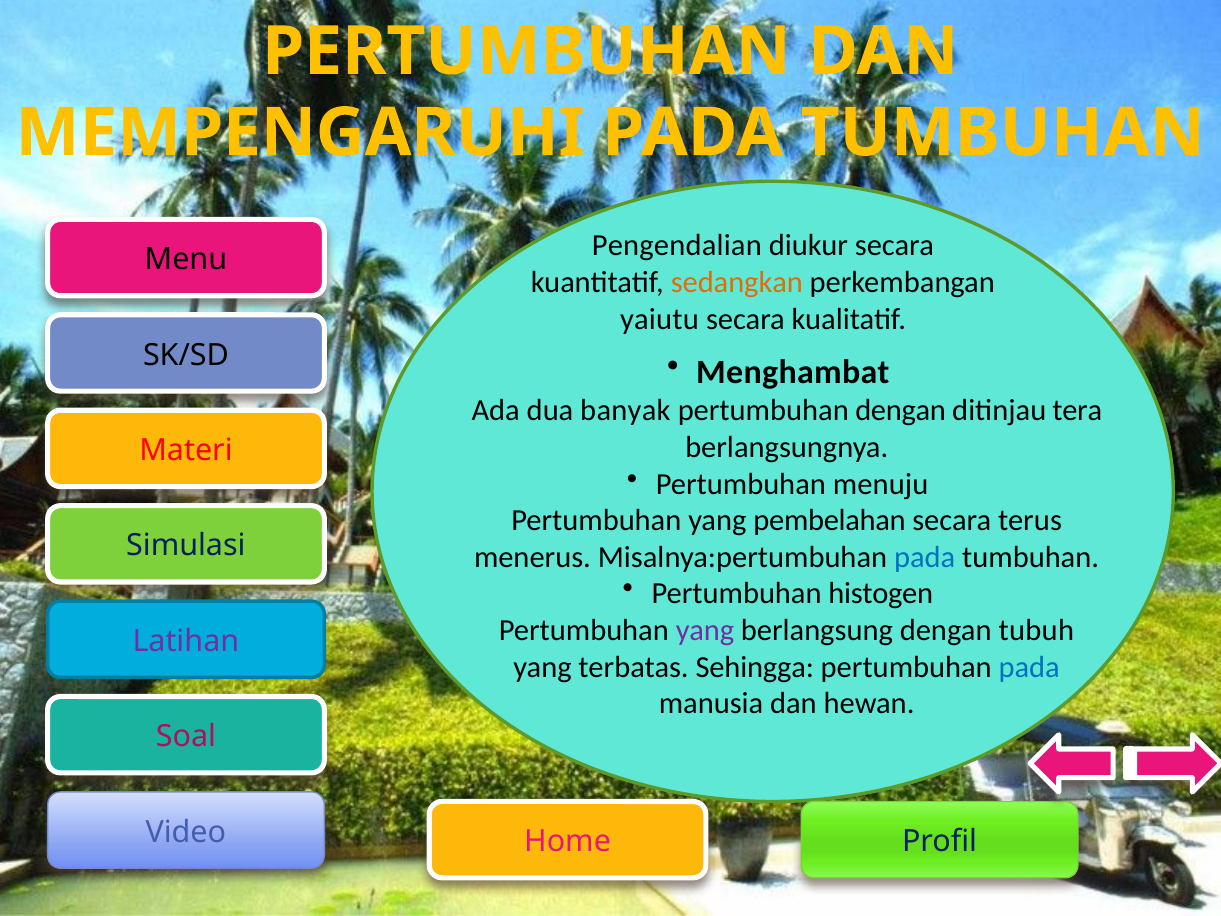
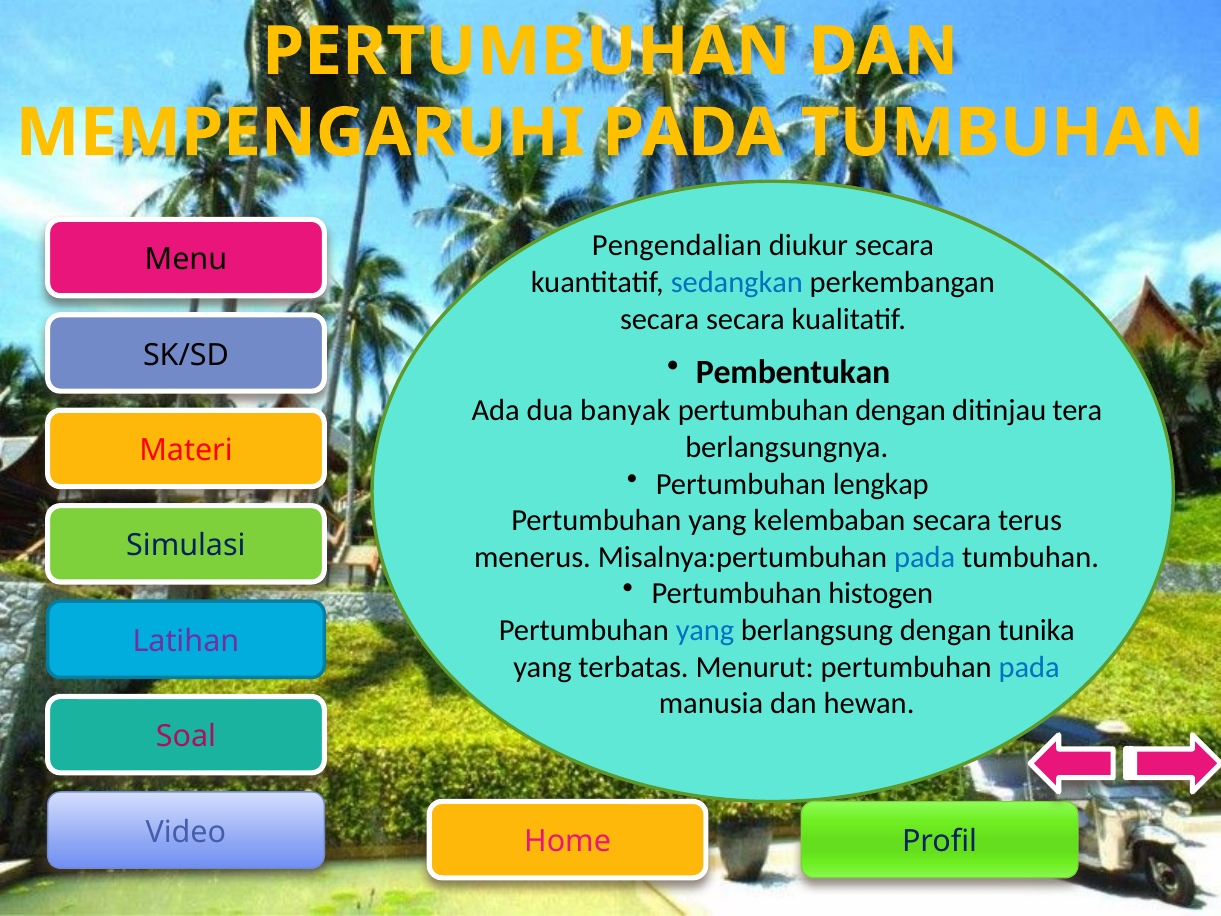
sedangkan colour: orange -> blue (737, 282)
yaiutu: yaiutu -> secara (660, 319)
Menghambat: Menghambat -> Pembentukan (793, 372)
menuju: menuju -> lengkap (881, 484)
pembelahan: pembelahan -> kelembaban (829, 520)
yang colour: purple -> blue (705, 630)
tubuh: tubuh -> tunika (1037, 630)
Sehingga: Sehingga -> Menurut (755, 667)
